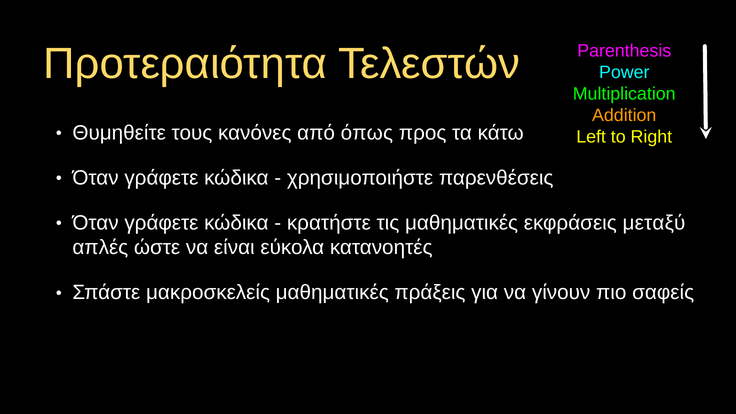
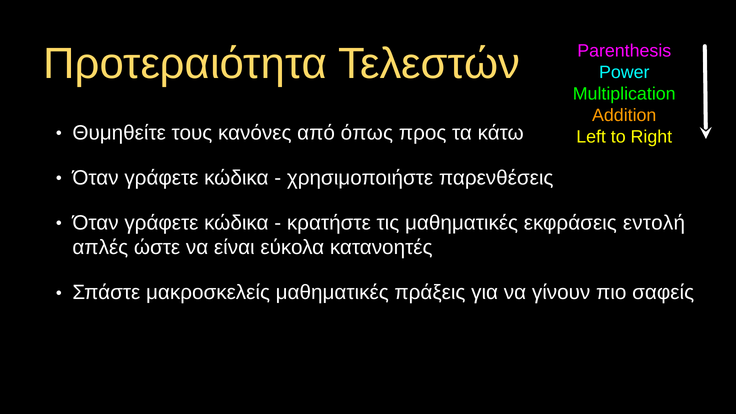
μεταξύ: μεταξύ -> εντολή (654, 223)
